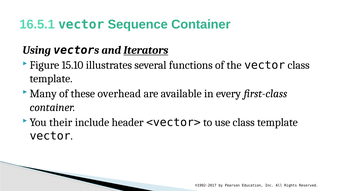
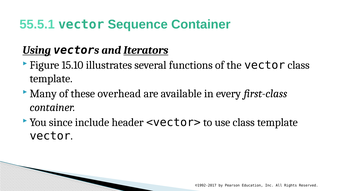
16.5.1: 16.5.1 -> 55.5.1 (37, 24)
Using underline: none -> present (37, 50)
their: their -> since (61, 122)
